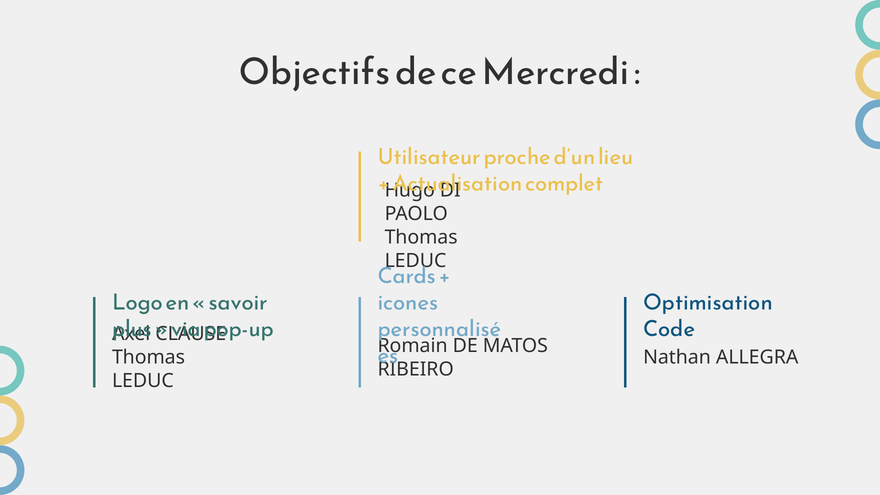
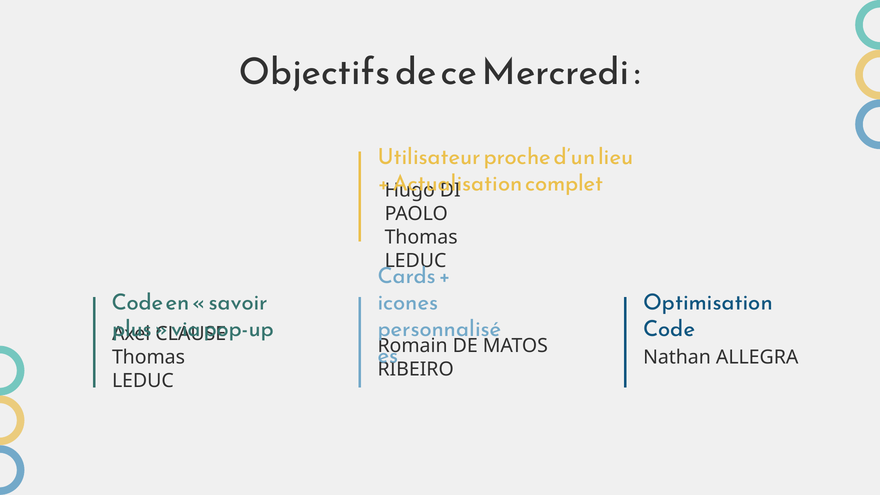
Logo: Logo -> Code (138, 303)
